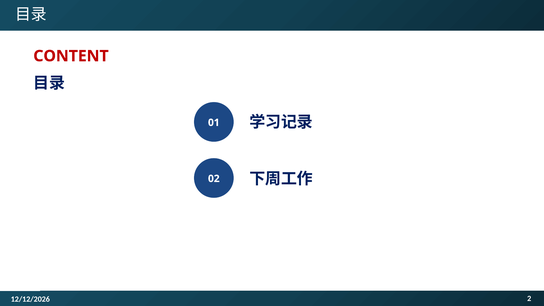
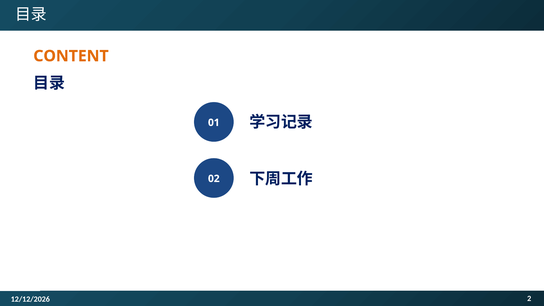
CONTENT colour: red -> orange (71, 56)
